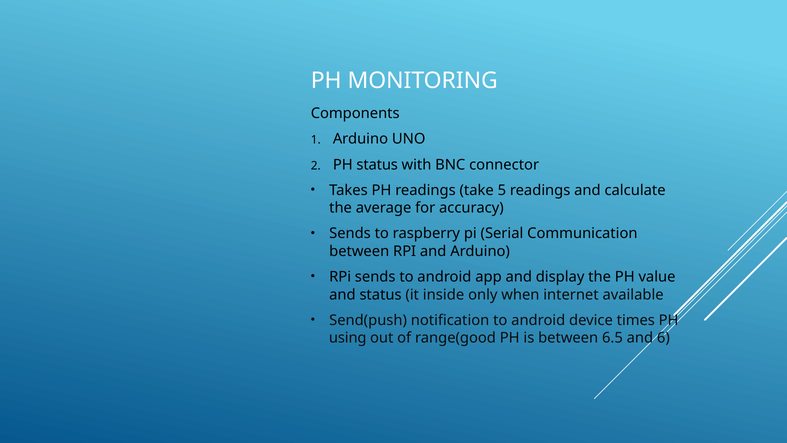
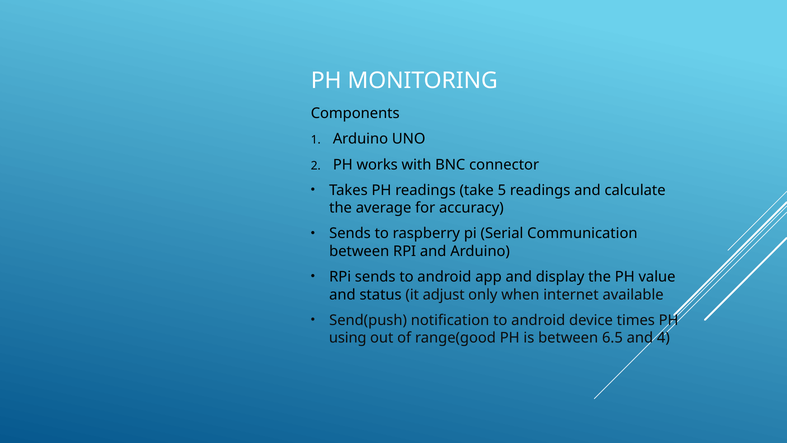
PH status: status -> works (377, 165)
inside: inside -> adjust (444, 294)
6: 6 -> 4 (663, 338)
